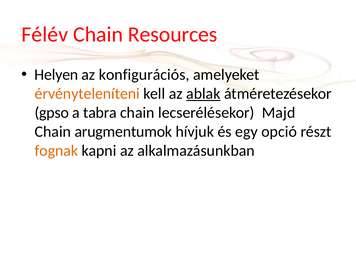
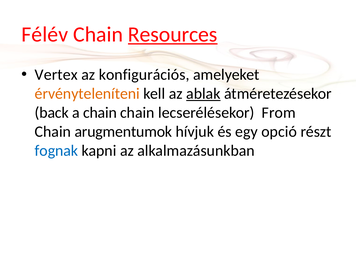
Resources underline: none -> present (173, 34)
Helyen: Helyen -> Vertex (56, 75)
gpso: gpso -> back (52, 113)
a tabra: tabra -> chain (100, 113)
Majd: Majd -> From (279, 113)
fognak colour: orange -> blue (56, 151)
